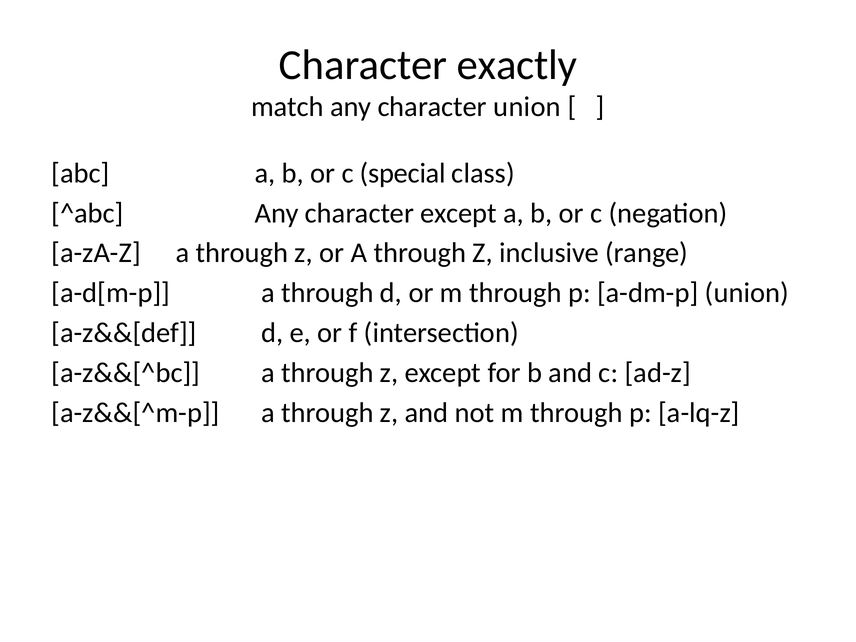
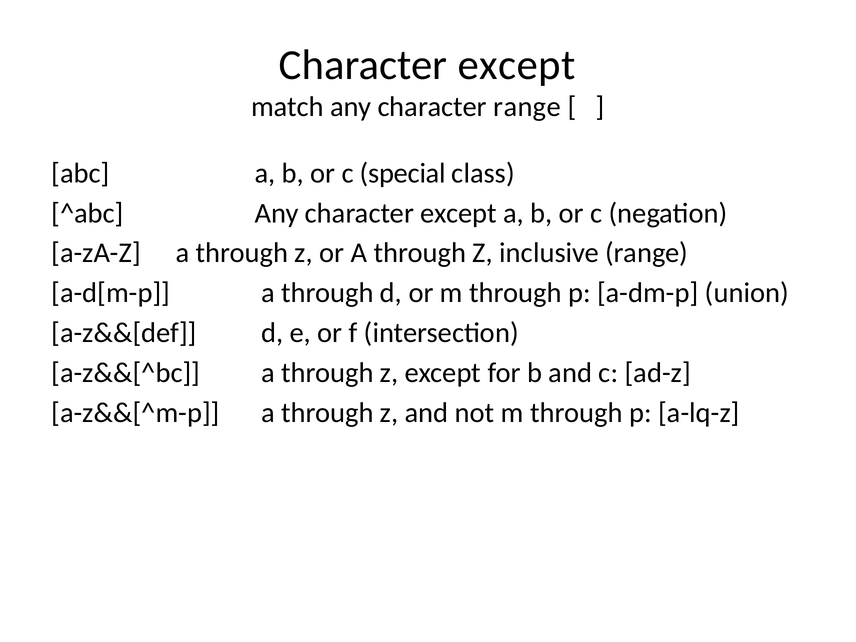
exactly: exactly -> except (517, 65)
character union: union -> range (527, 107)
